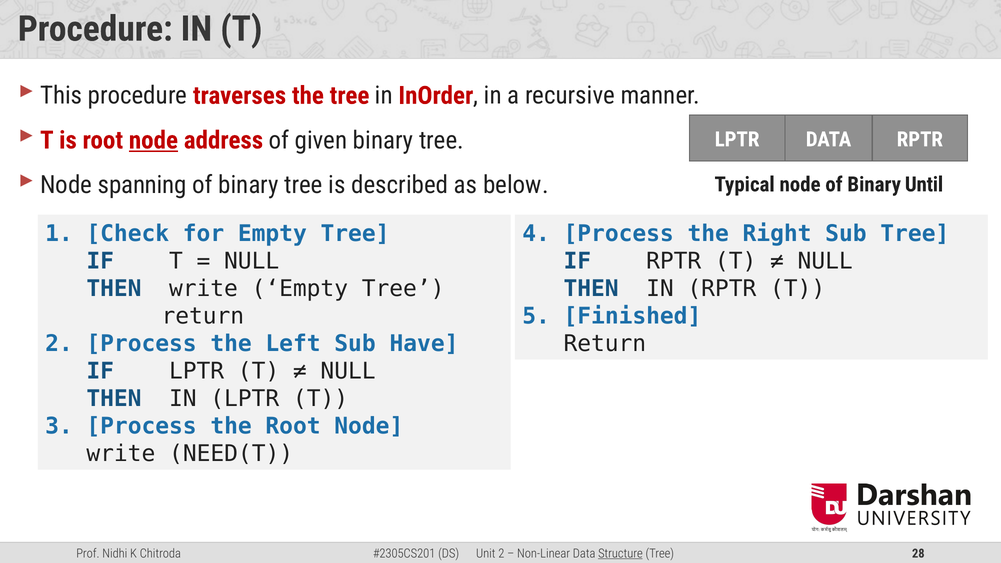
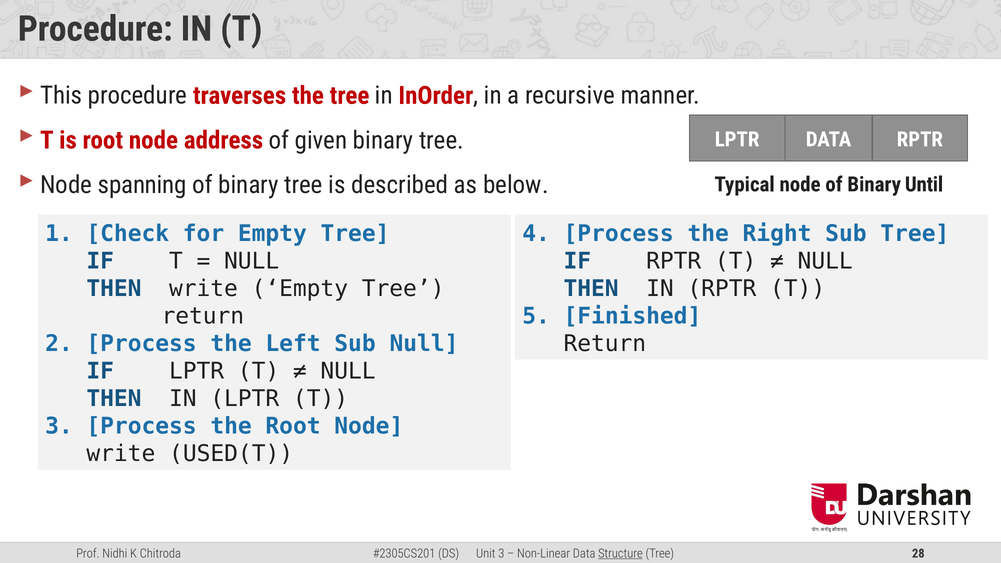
node underline: present -> none (153, 140)
Sub Have: Have -> Null (424, 344)
NEED(T: NEED(T -> USED(T (231, 454)
2: 2 -> 3 (501, 553)
